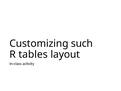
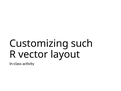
tables: tables -> vector (33, 54)
